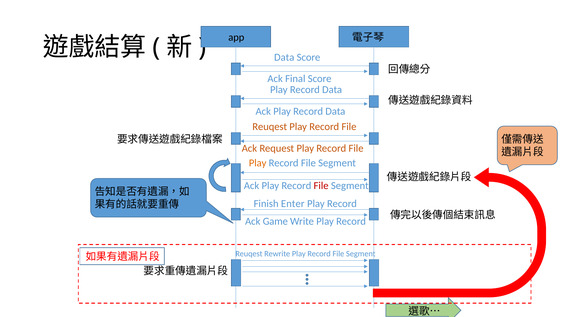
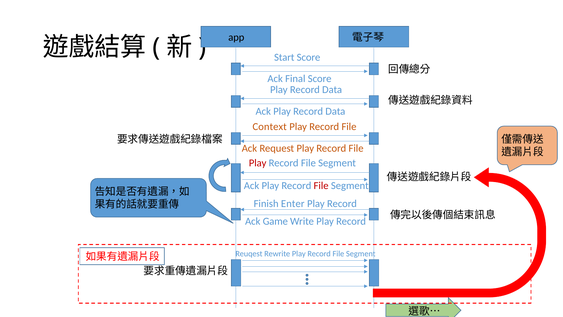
Data: Data -> Start (284, 57)
Reuqest: Reuqest -> Context (270, 127)
Play colour: orange -> red (258, 163)
